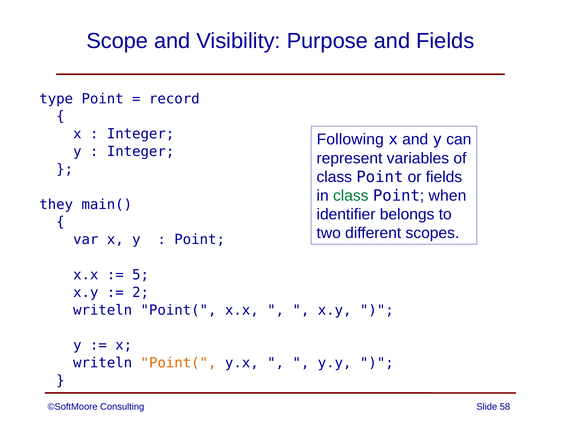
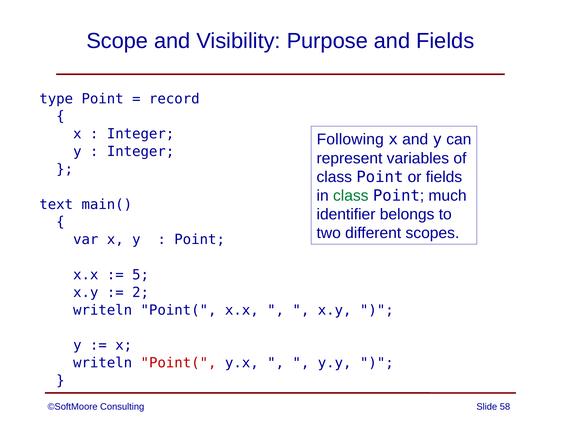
when: when -> much (448, 196)
they: they -> text (56, 204)
Point( colour: orange -> red (179, 363)
